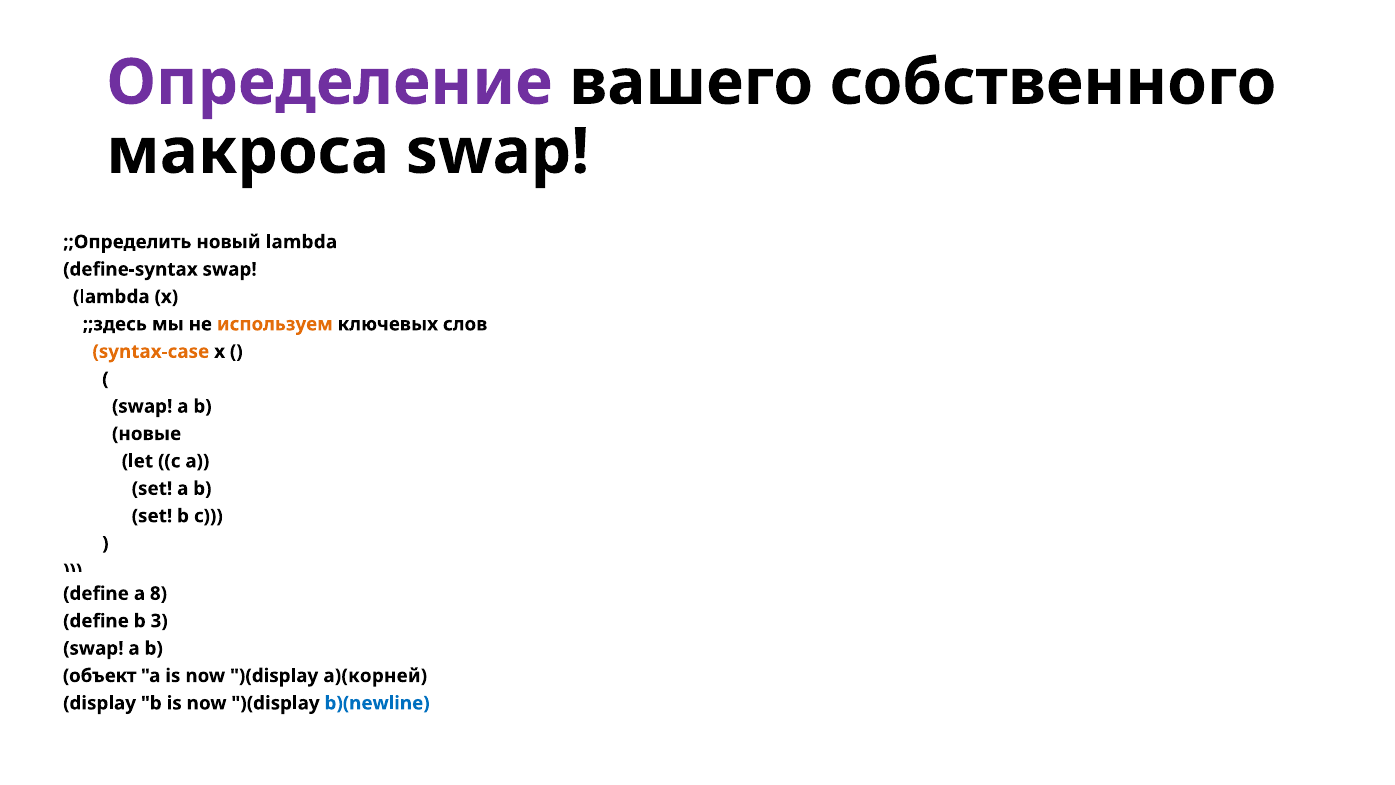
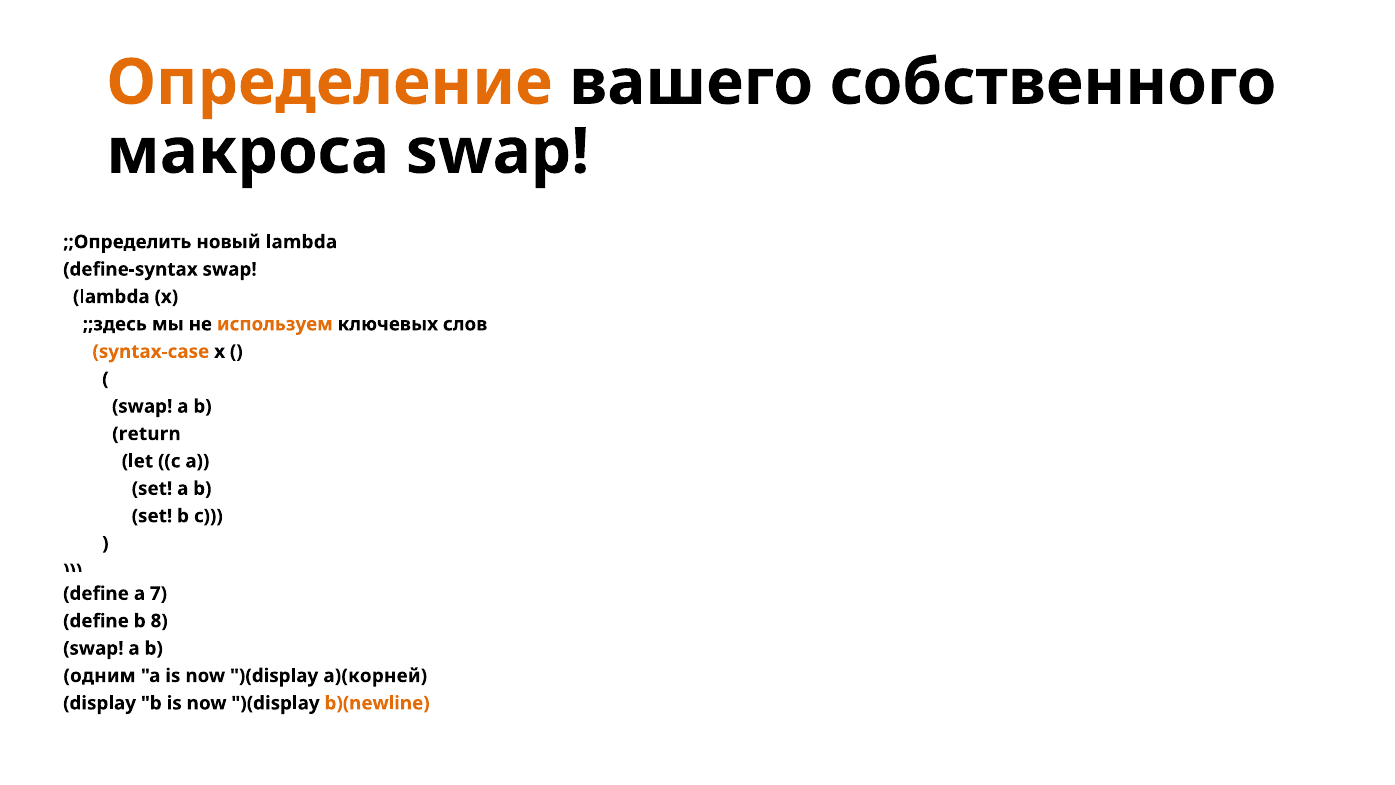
Определение colour: purple -> orange (329, 83)
новые: новые -> return (146, 434)
8: 8 -> 7 (158, 593)
3: 3 -> 8 (159, 621)
объект: объект -> одним (99, 676)
b)(newline colour: blue -> orange (377, 703)
